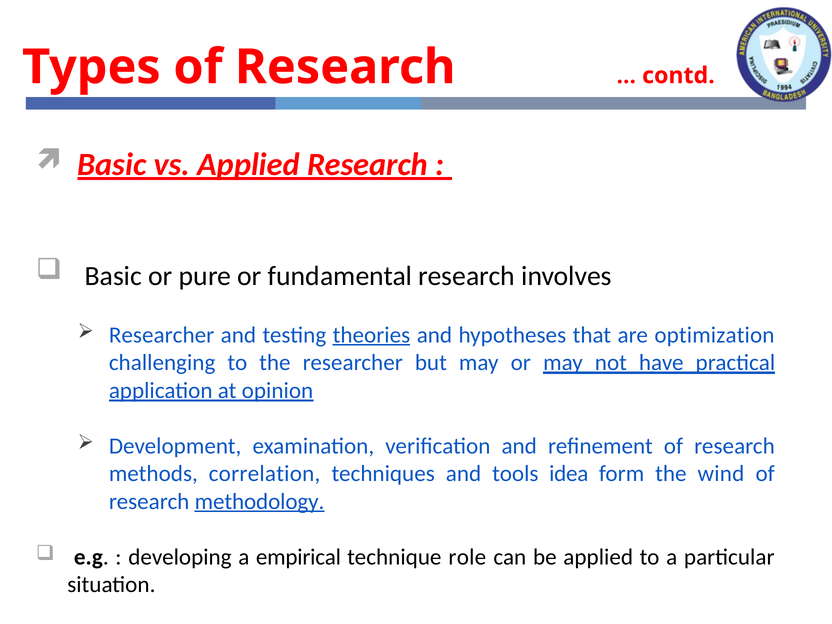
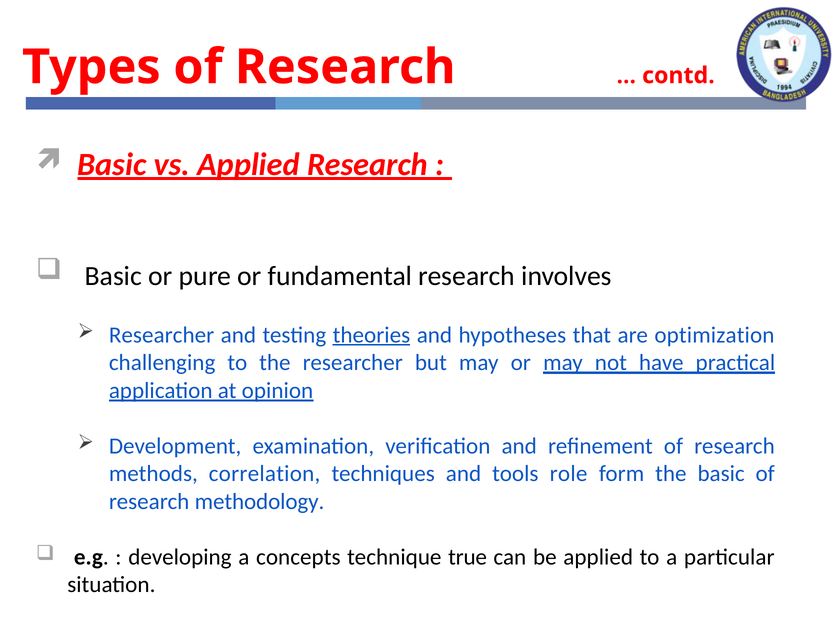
idea: idea -> role (569, 474)
the wind: wind -> basic (721, 474)
methodology underline: present -> none (260, 501)
empirical: empirical -> concepts (298, 557)
role: role -> true (468, 557)
